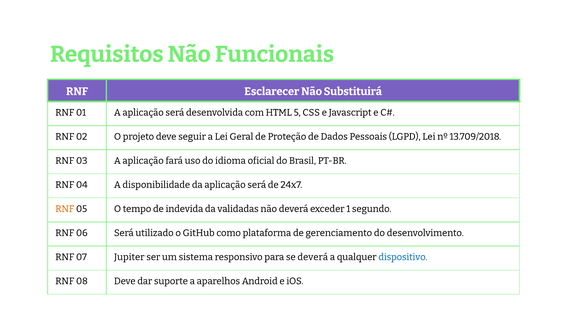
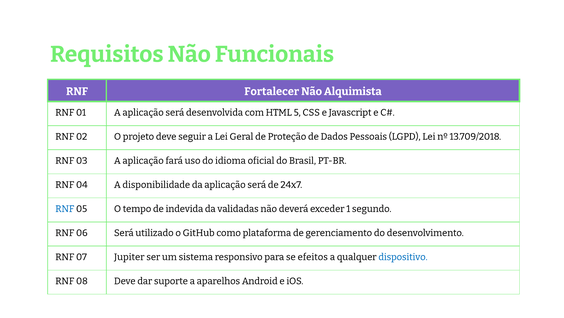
Esclarecer: Esclarecer -> Fortalecer (272, 91)
Substituirá: Substituirá -> Alquimista (353, 91)
RNF colour: orange -> blue (65, 208)
se deverá: deverá -> efeitos (313, 256)
